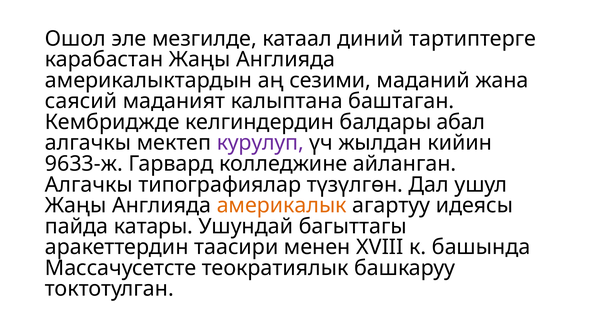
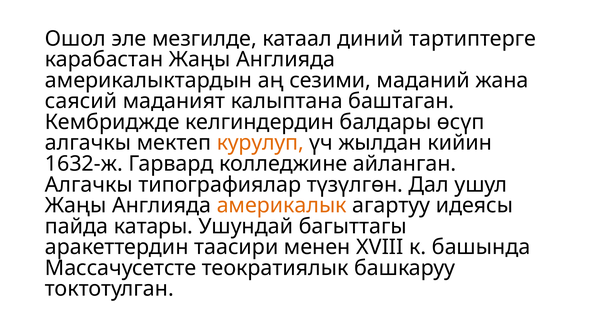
абал: абал -> өсүп (461, 122)
курулуп colour: purple -> orange (260, 143)
9633-ж: 9633-ж -> 1632-ж (84, 164)
